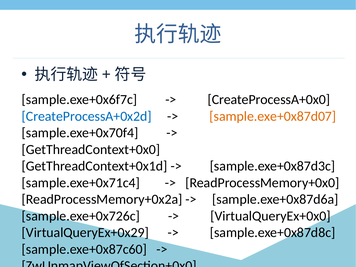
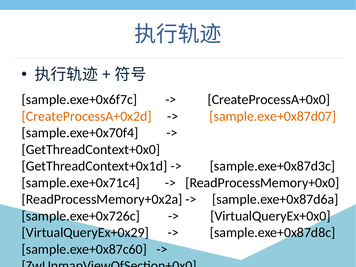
CreateProcessA+0x2d colour: blue -> orange (87, 116)
